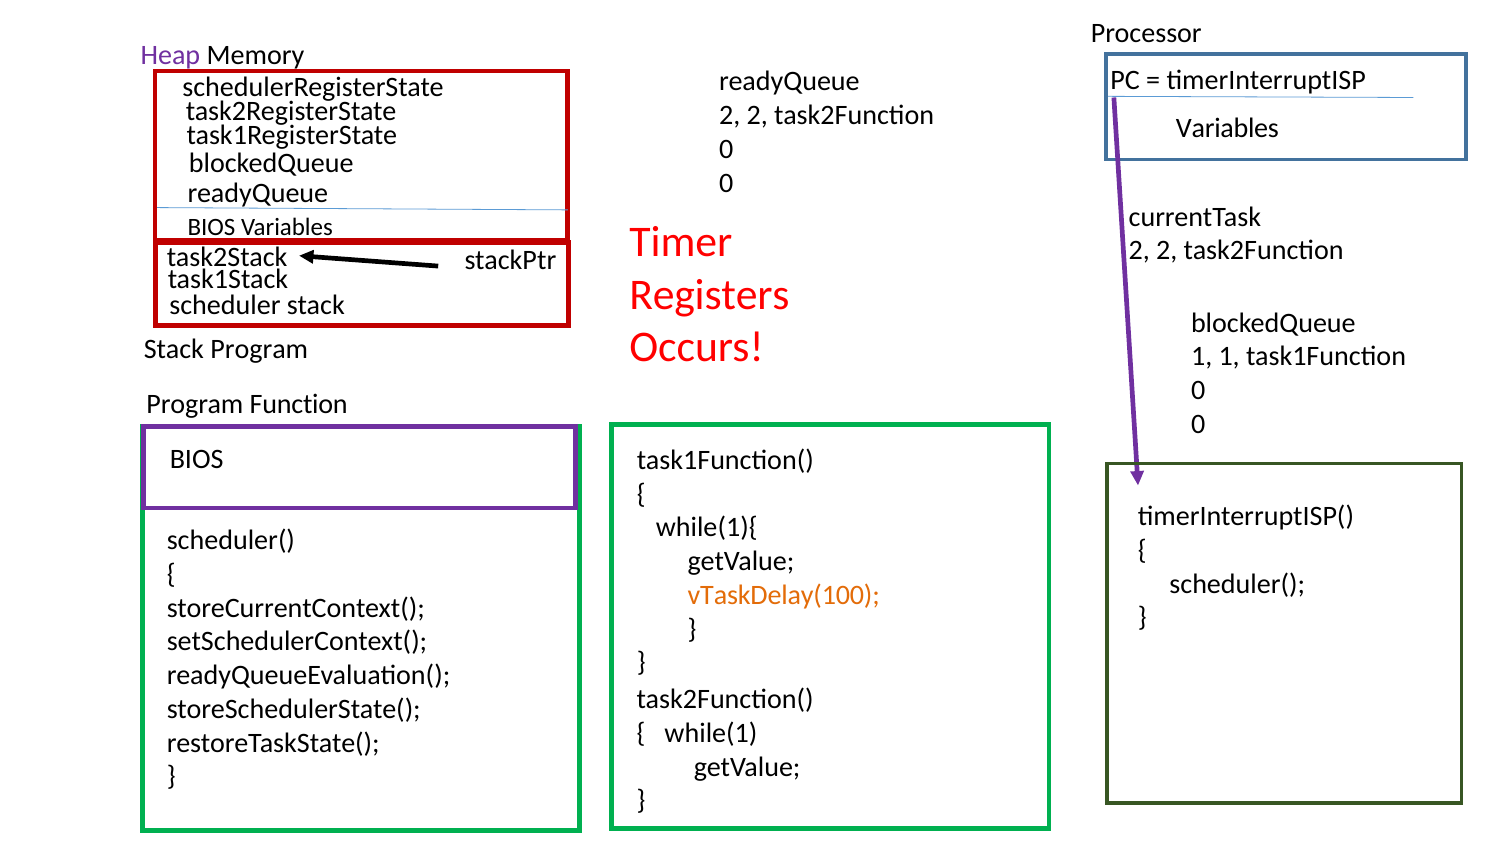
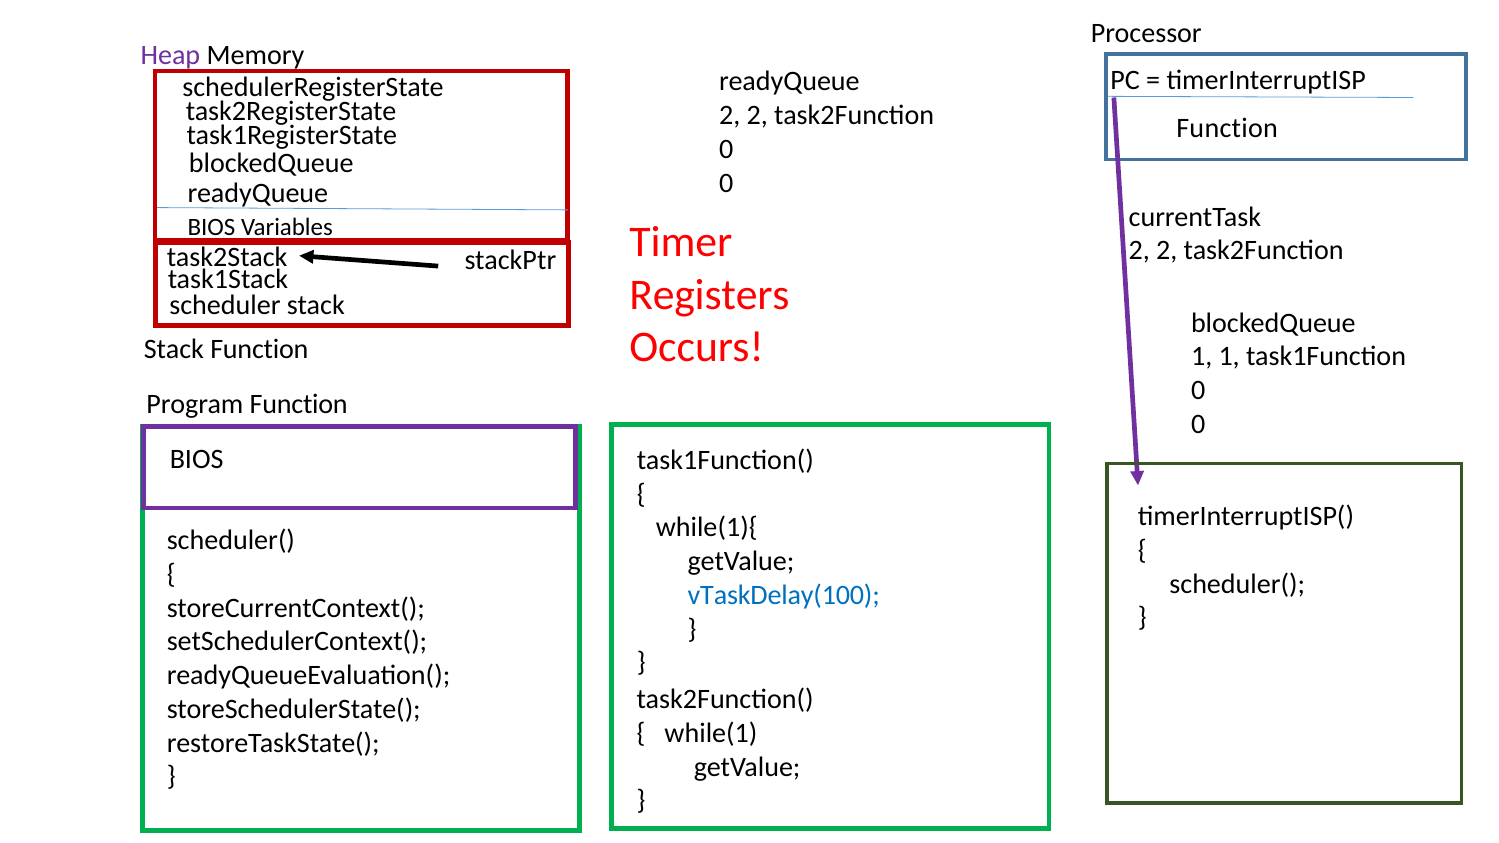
Variables: Variables -> Function (1227, 129)
Stack Program: Program -> Function (259, 349)
vTaskDelay(100 colour: orange -> blue (784, 595)
